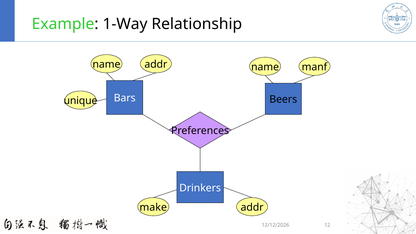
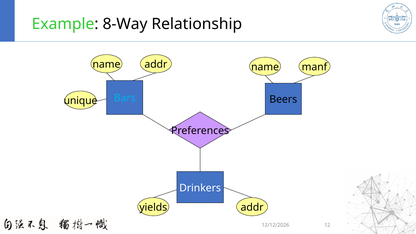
1-Way: 1-Way -> 8-Way (125, 24)
Bars colour: white -> light blue (125, 98)
make: make -> yields (153, 207)
